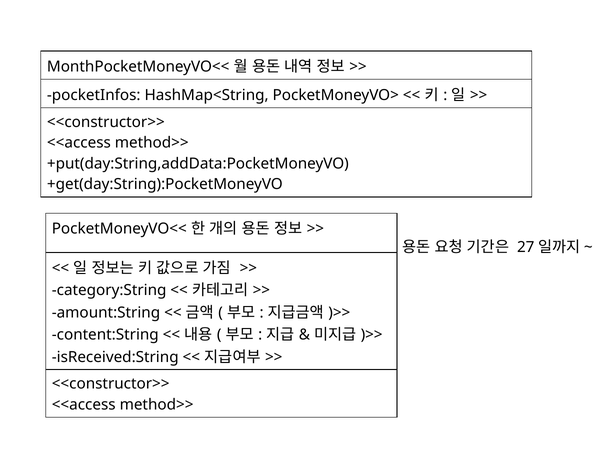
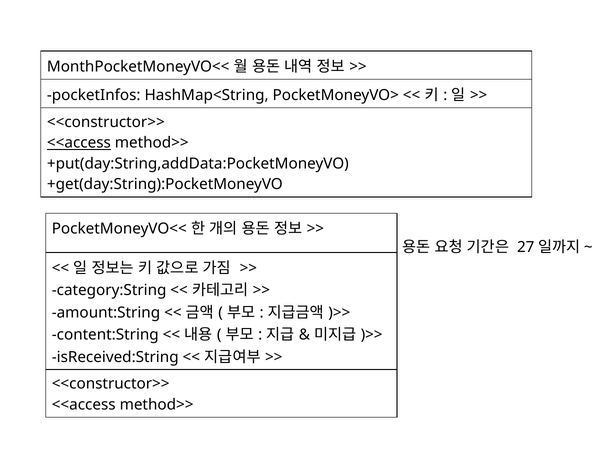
<<access underline: none -> present (79, 143)
